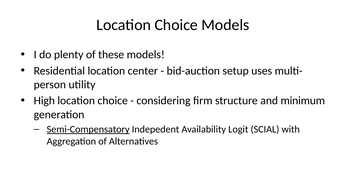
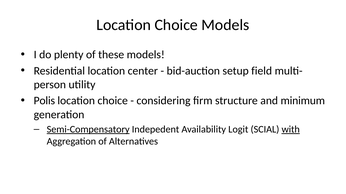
uses: uses -> field (262, 71)
High: High -> Polis (44, 101)
with underline: none -> present (291, 130)
